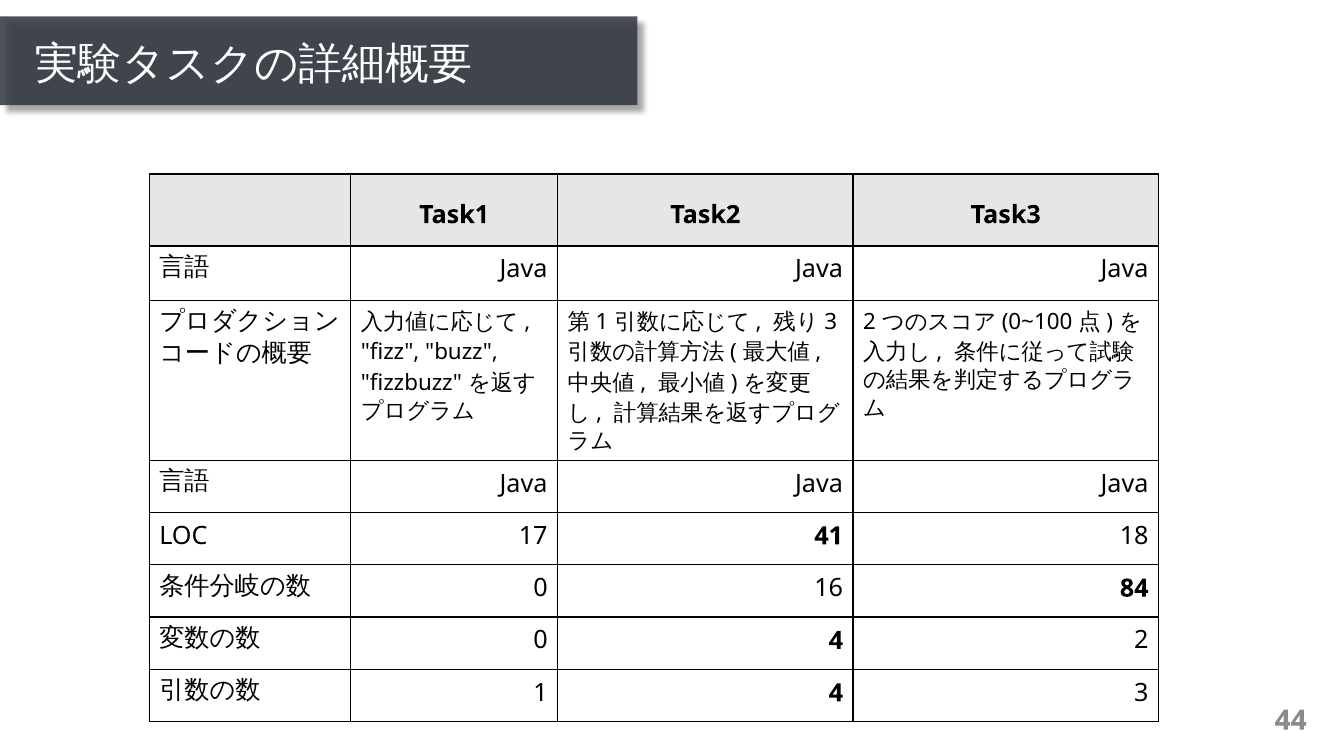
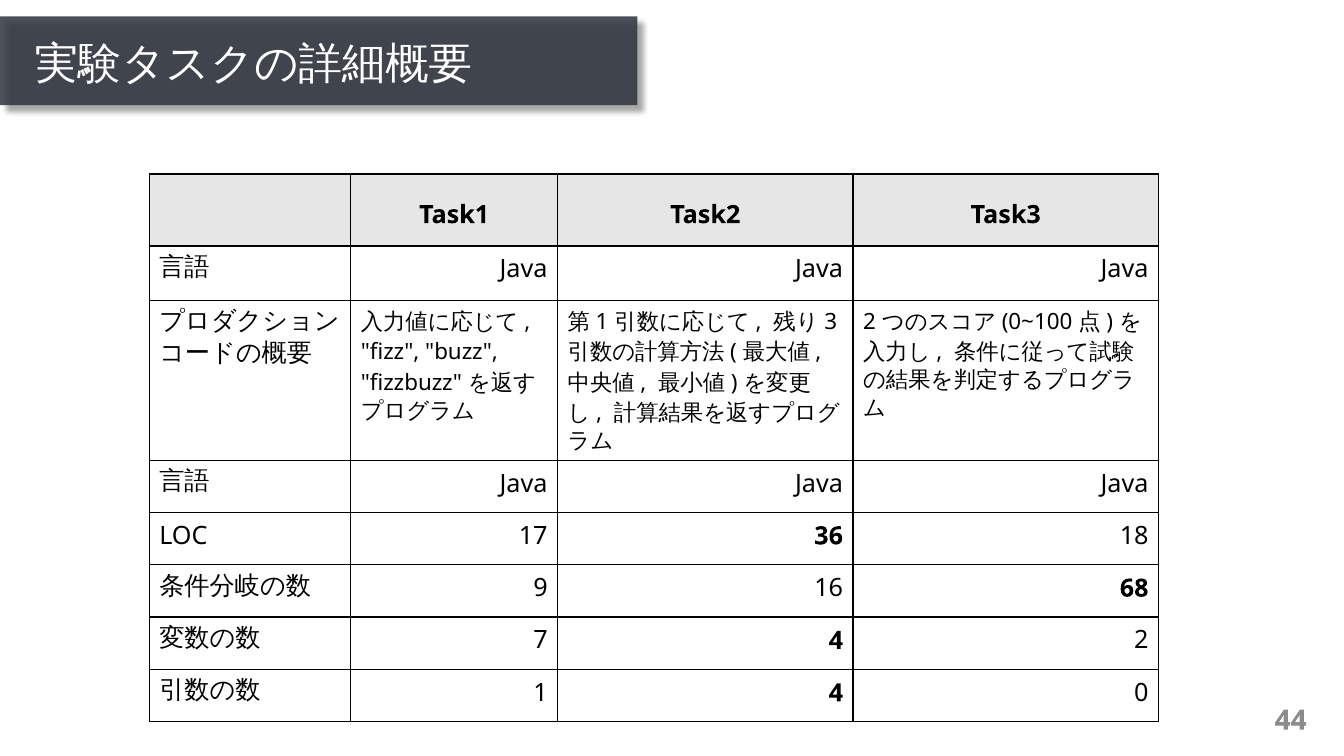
41: 41 -> 36 (829, 536)
0: 0 -> 9 (540, 588)
84: 84 -> 68 (1134, 588)
0: 0 -> 7 (540, 641)
3: 3 -> 0 (1141, 693)
